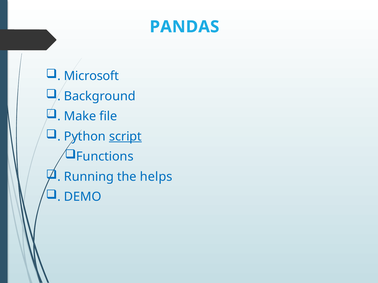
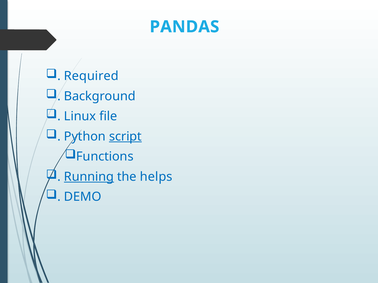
Microsoft: Microsoft -> Required (91, 76)
Make: Make -> Linux (80, 117)
Running underline: none -> present (89, 177)
